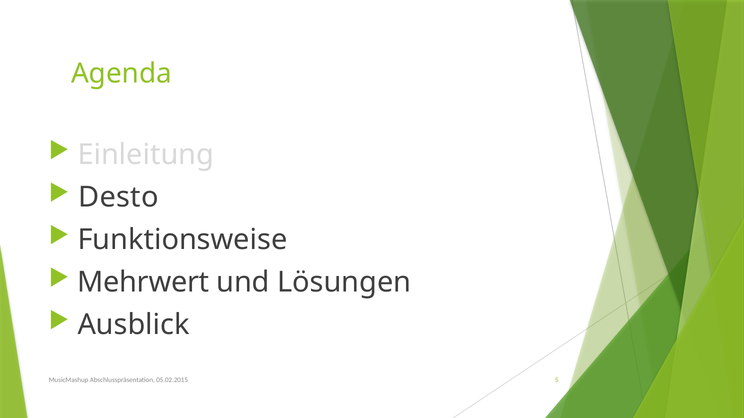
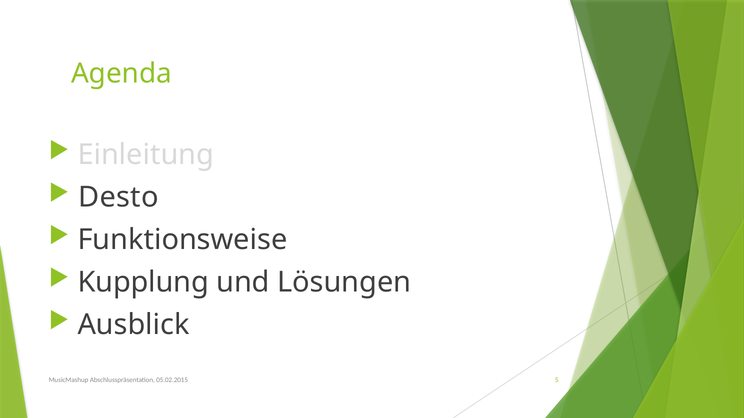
Mehrwert: Mehrwert -> Kupplung (143, 282)
